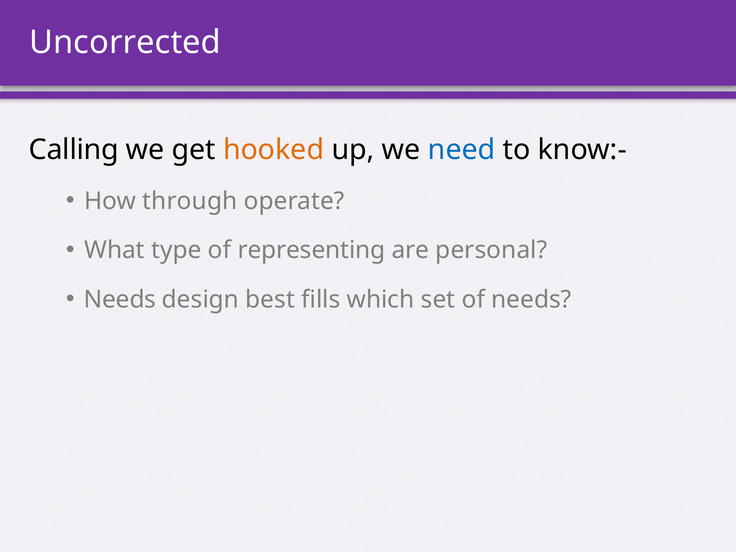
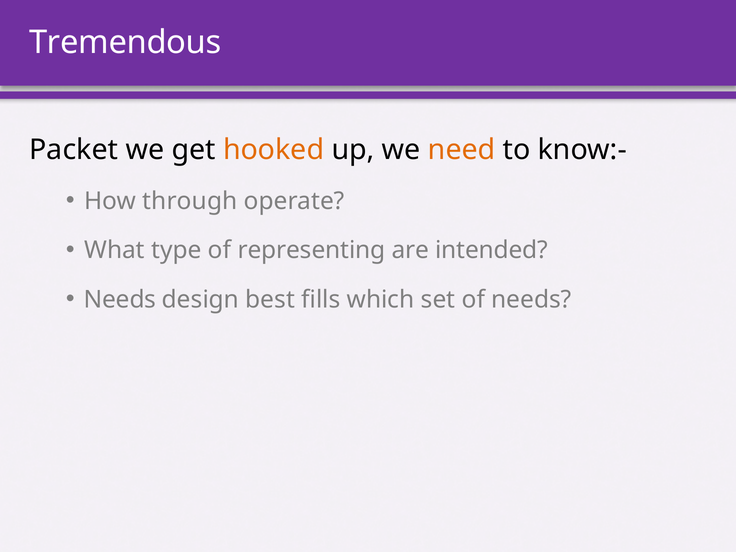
Uncorrected: Uncorrected -> Tremendous (125, 43)
Calling: Calling -> Packet (74, 150)
need colour: blue -> orange (462, 150)
personal: personal -> intended (492, 250)
